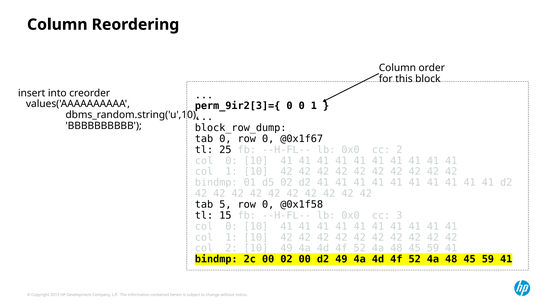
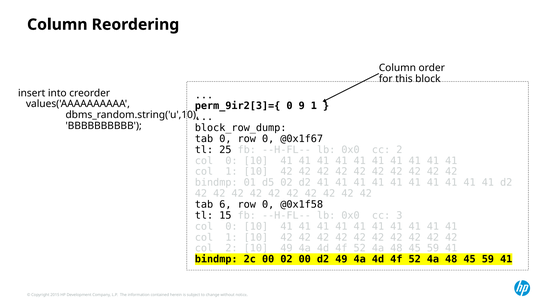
0 0: 0 -> 9 (302, 106)
5: 5 -> 6 (225, 205)
